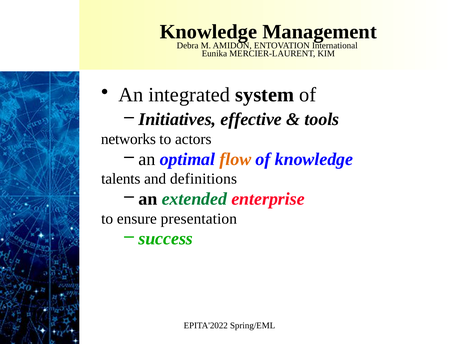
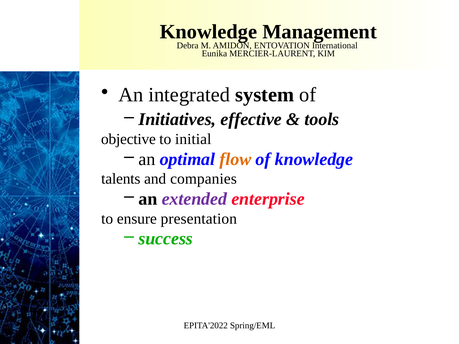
networks: networks -> objective (128, 139)
actors: actors -> initial (193, 139)
definitions: definitions -> companies (203, 179)
extended colour: green -> purple (194, 199)
